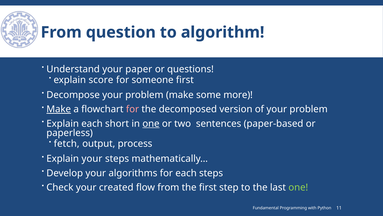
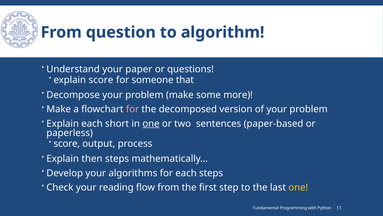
someone first: first -> that (185, 80)
Make underline: present -> none (59, 109)
fetch: fetch -> score (67, 143)
Explain your: your -> then (92, 158)
created: created -> reading (116, 187)
one colour: light green -> yellow (298, 187)
